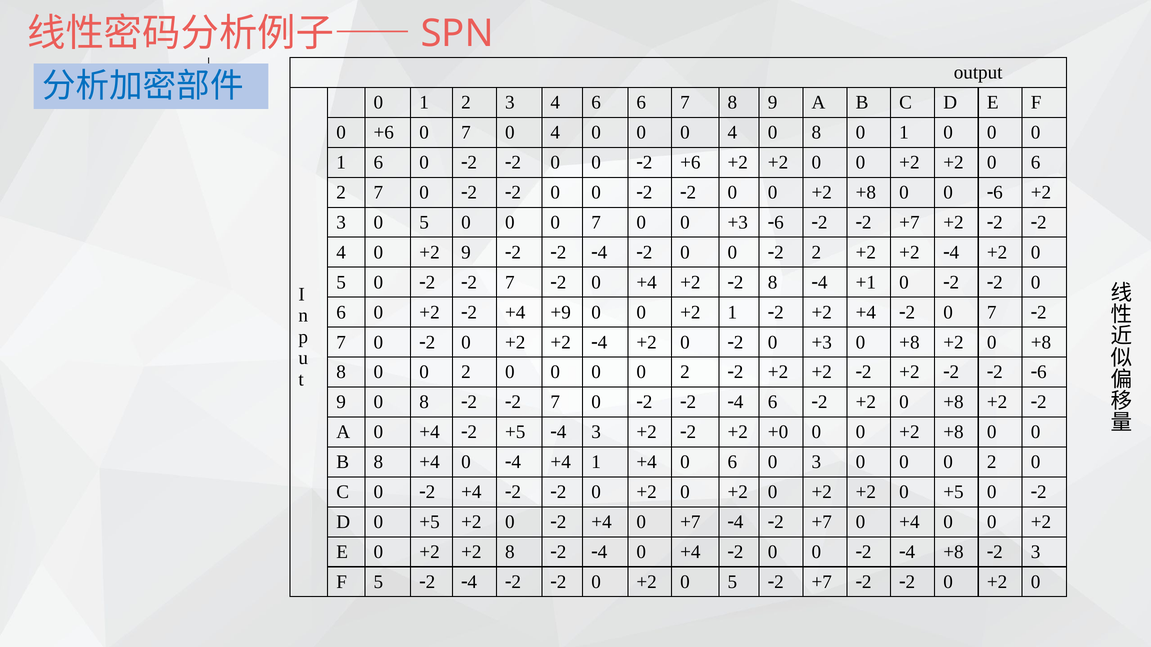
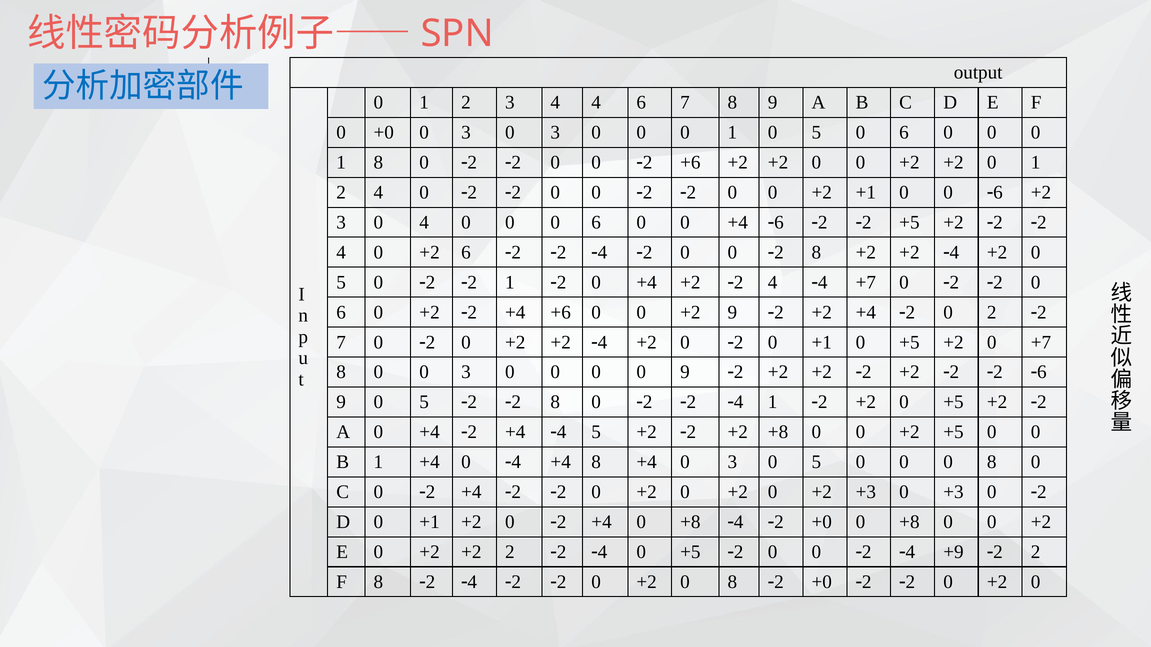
4 6: 6 -> 4 (596, 103)
0 +6: +6 -> +0 (384, 133)
7: 7 -> 3 (466, 133)
4: 4 -> 3 (555, 133)
4: 4 -> 1 (732, 133)
8: 8 -> 5 (816, 133)
1: 1 -> 6 (904, 133)
1 6: 6 -> 8 (378, 163)
+2 0 6: 6 -> 1 (1036, 163)
2 7: 7 -> 4 (378, 193)
+8: +8 -> +1 (866, 193)
3 0 5: 5 -> 4 (424, 223)
0 0 7: 7 -> 6 (596, 223)
0 0 +3: +3 -> +4 (738, 223)
-2 -2 +7: +7 -> +5 (909, 223)
+2 9: 9 -> 6 (466, 253)
0 -2 2: 2 -> 8 (816, 253)
0 -2 -2 7: 7 -> 1 (510, 282)
+2 -2 8: 8 -> 4 (773, 282)
-4 +1: +1 -> +7 (866, 282)
+4 +9: +9 -> +6 (561, 312)
+2 1: 1 -> 9 (732, 312)
-2 0 7: 7 -> 2 (992, 312)
-2 0 +3: +3 -> +1 (822, 342)
+8: +8 -> +5 (909, 342)
+8: +8 -> +7 (1041, 342)
8 0 0 2: 2 -> 3 (466, 372)
2: 2 -> 9 (685, 372)
9 0 8: 8 -> 5 (424, 402)
7: 7 -> 8 (555, 402)
-4 6: 6 -> 1 (773, 402)
-2 +2 0 +8: +8 -> +5 (953, 402)
+4 -2 +5: +5 -> +4 (515, 432)
-4 3: 3 -> 5 (596, 432)
+2 +0: +0 -> +8 (778, 432)
+8: +8 -> +5 (953, 432)
B 8: 8 -> 1 (378, 462)
+4 1: 1 -> 8 (596, 462)
+4 0 6: 6 -> 3 (732, 462)
3: 3 -> 5 (816, 462)
2: 2 -> 8 (992, 462)
+2 0 +2 +2: +2 -> +3 (866, 492)
+5: +5 -> +3 (953, 492)
D 0 +5: +5 -> +1 (430, 522)
+4 0 +7: +7 -> +8 (690, 522)
-4 -2 +7: +7 -> +0 (822, 522)
+4: +4 -> +8 (909, 522)
+2 8: 8 -> 2 (510, 552)
-4 0 +4: +4 -> +5 (690, 552)
-4 +8: +8 -> +9 (953, 552)
-2 3: 3 -> 2 (1036, 552)
F 5: 5 -> 8 (378, 582)
0 +2 0 5: 5 -> 8 (732, 582)
+7: +7 -> +0 (822, 582)
